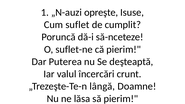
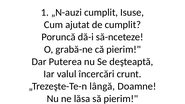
„N-auzi opreşte: opreşte -> cumplit (101, 12)
suflet: suflet -> ajutat (78, 25)
suflet-ne: suflet-ne -> grabă-ne (74, 49)
